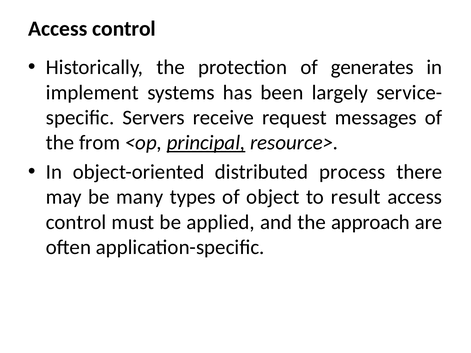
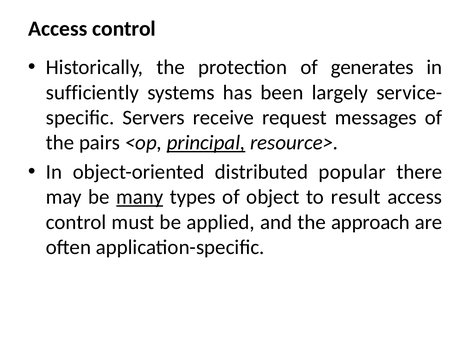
implement: implement -> sufficiently (92, 93)
from: from -> pairs (100, 143)
process: process -> popular (352, 172)
many underline: none -> present (140, 197)
